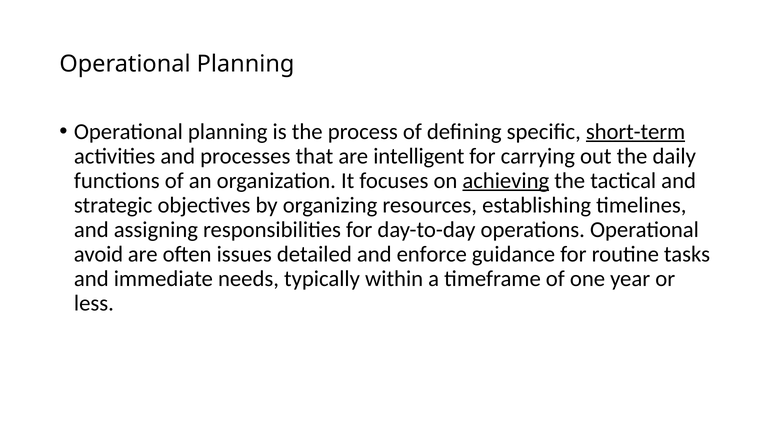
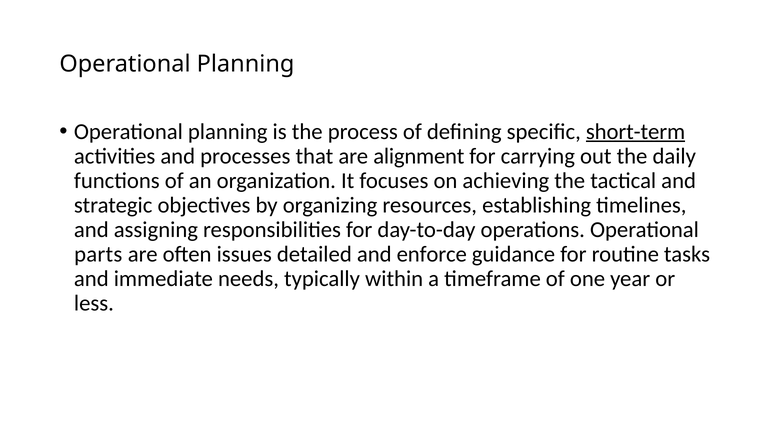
intelligent: intelligent -> alignment (419, 156)
achieving underline: present -> none (506, 181)
avoid: avoid -> parts (98, 254)
